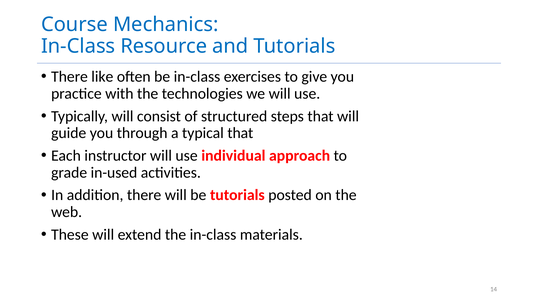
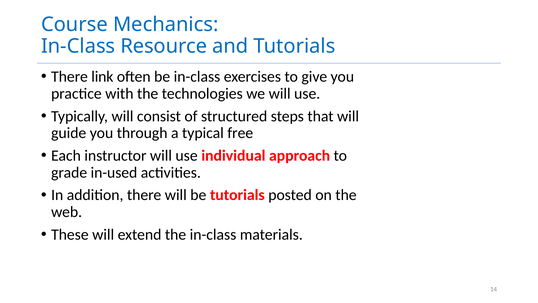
like: like -> link (102, 77)
typical that: that -> free (240, 133)
